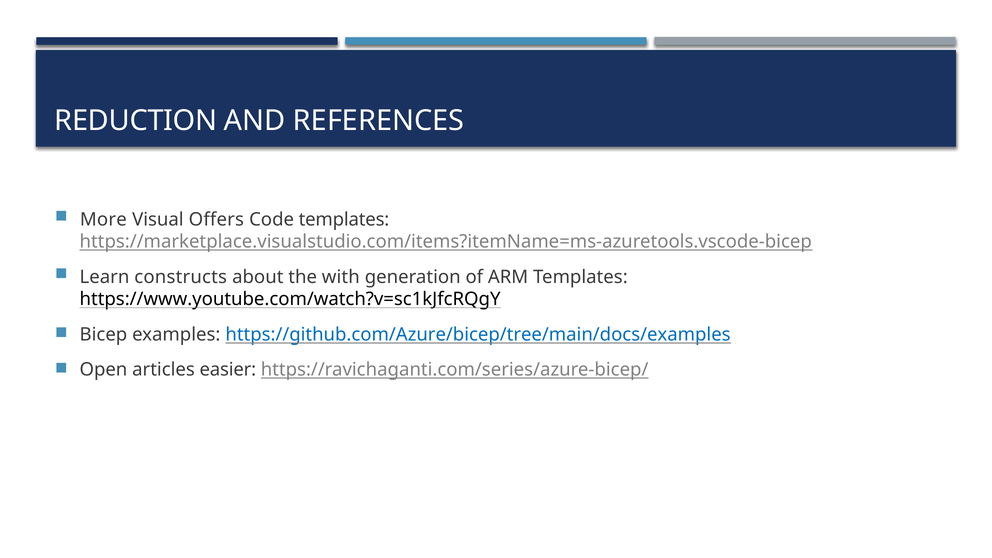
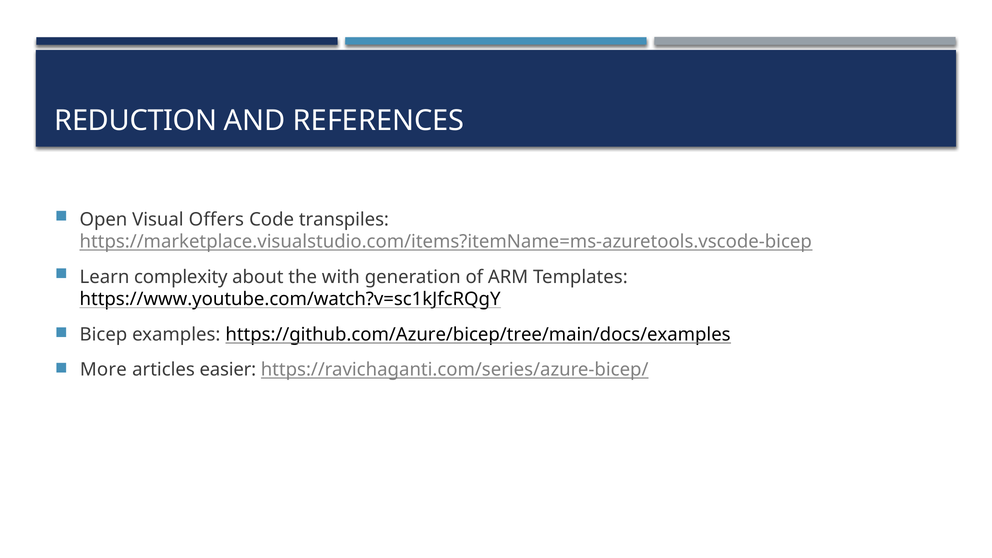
More: More -> Open (103, 219)
Code templates: templates -> transpiles (344, 219)
constructs: constructs -> complexity (181, 277)
https://github.com/Azure/bicep/tree/main/docs/examples colour: blue -> black (478, 335)
Open: Open -> More (103, 370)
